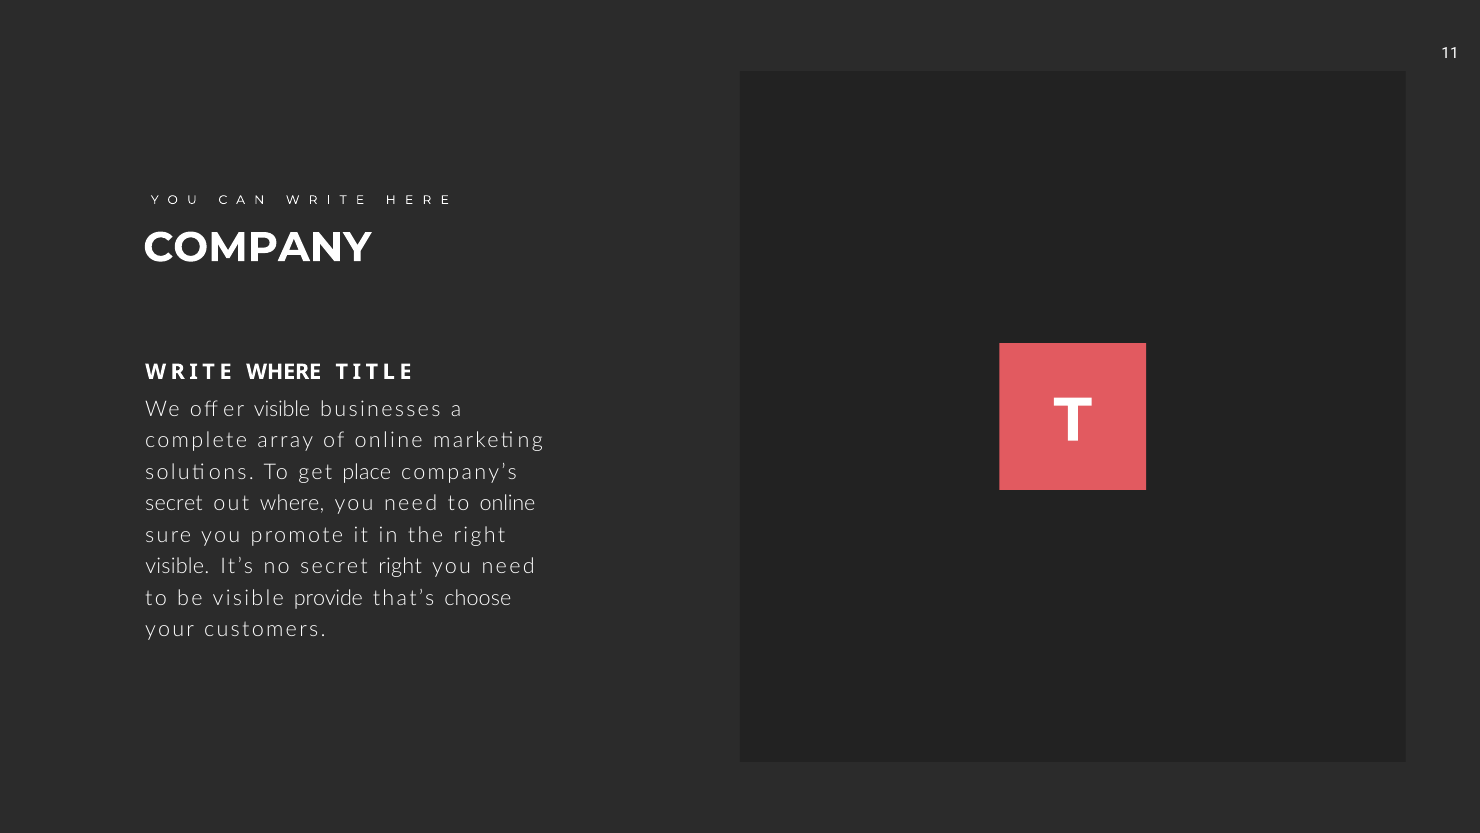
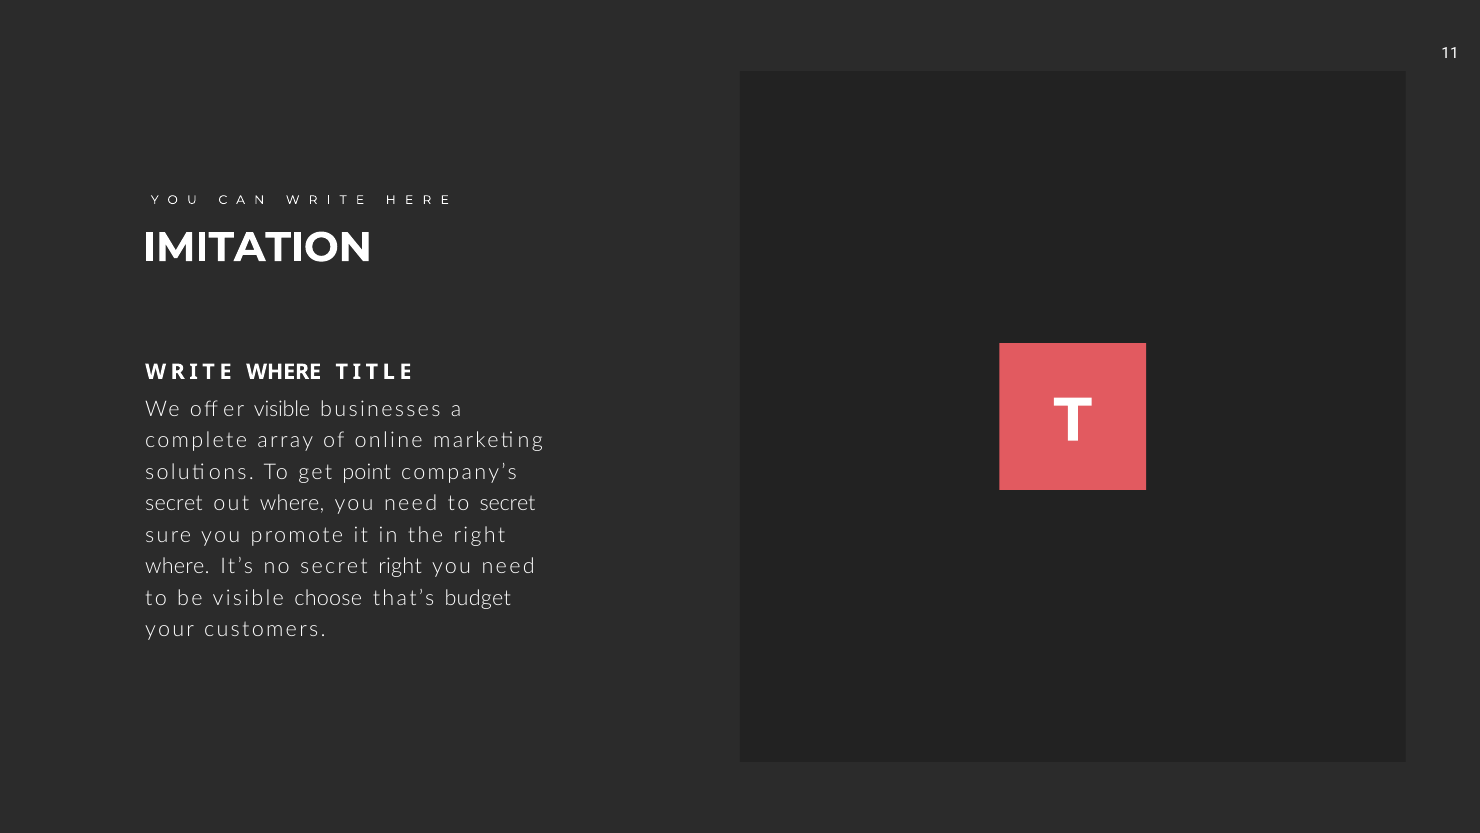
COMPANY: COMPANY -> IMITATION (257, 247)
place: place -> point (367, 472)
to online: online -> secret (508, 503)
visible: visible -> where (177, 566)
provide: provide -> choose (328, 598)
choose: choose -> budget (478, 598)
